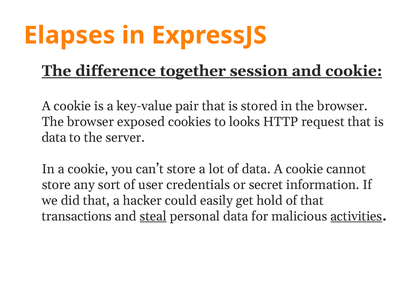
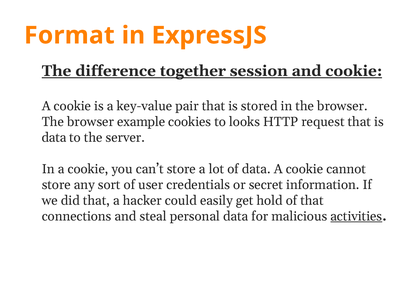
Elapses: Elapses -> Format (69, 35)
exposed: exposed -> example (141, 122)
transactions: transactions -> connections (77, 217)
steal underline: present -> none (153, 217)
